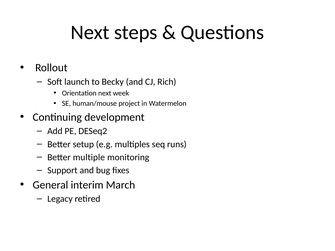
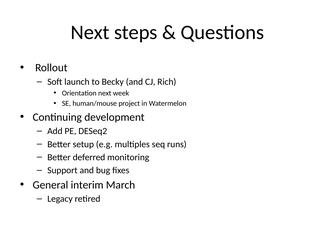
multiple: multiple -> deferred (89, 157)
